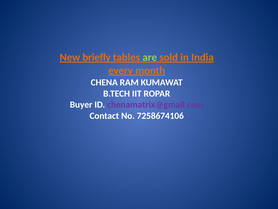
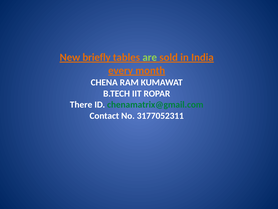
Buyer: Buyer -> There (81, 104)
chenamatrix@gmail.com colour: purple -> green (155, 104)
7258674106: 7258674106 -> 3177052311 (160, 116)
